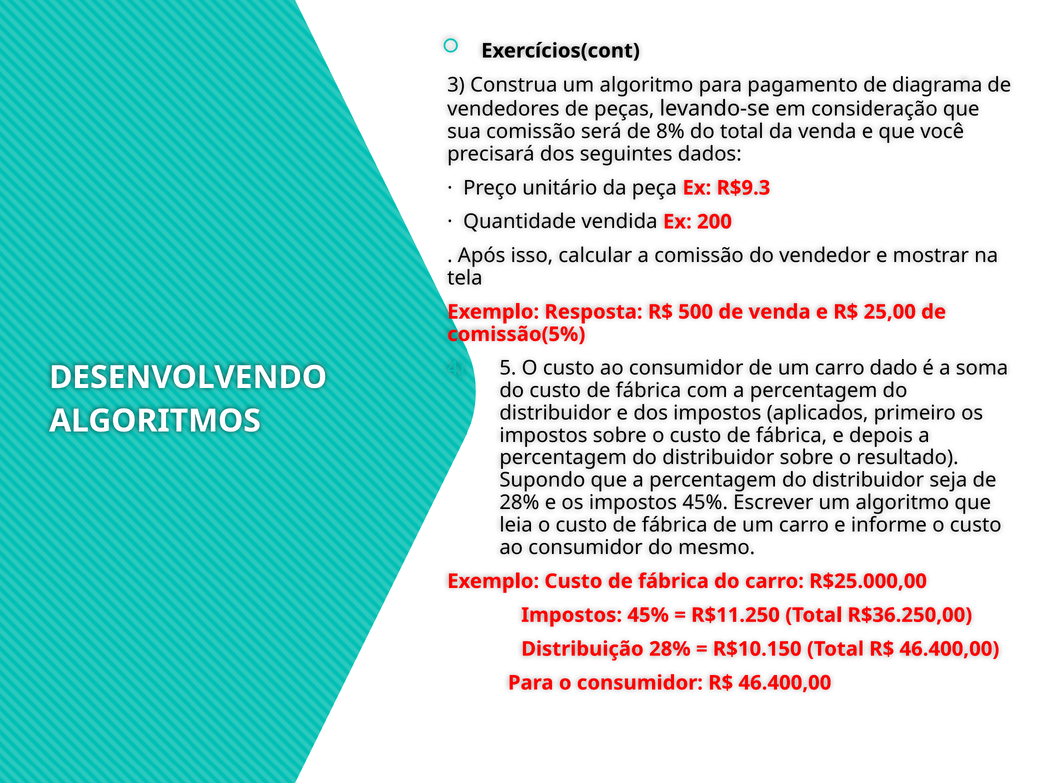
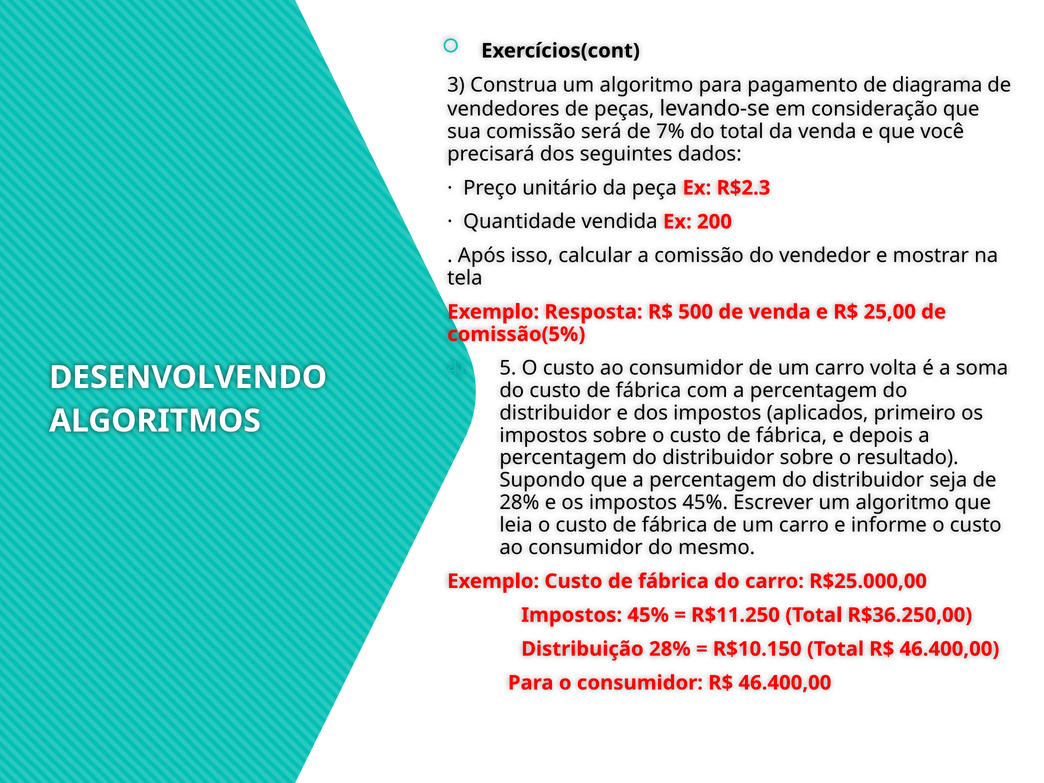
8%: 8% -> 7% (670, 132)
R$9.3: R$9.3 -> R$2.3 (743, 188)
dado: dado -> volta (893, 368)
